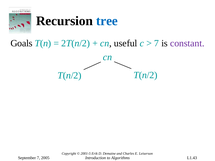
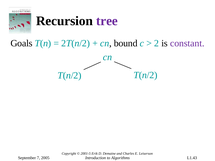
tree colour: blue -> purple (107, 21)
useful: useful -> bound (126, 43)
7: 7 -> 2 (157, 43)
